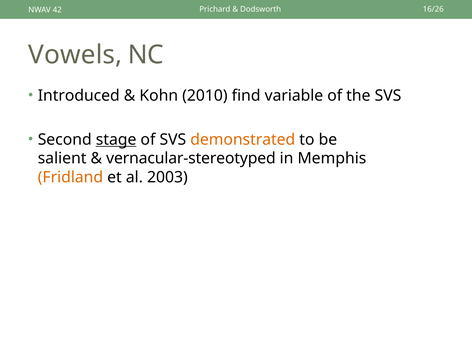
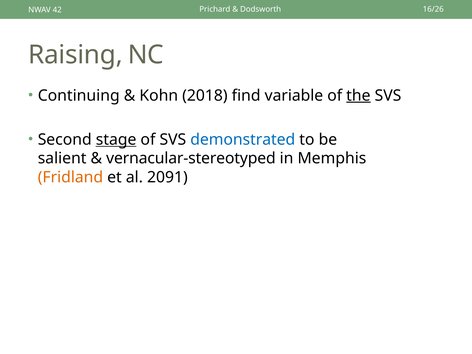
Vowels: Vowels -> Raising (75, 55)
Introduced: Introduced -> Continuing (79, 96)
2010: 2010 -> 2018 (205, 96)
the underline: none -> present (358, 96)
demonstrated colour: orange -> blue (243, 140)
2003: 2003 -> 2091 (167, 177)
